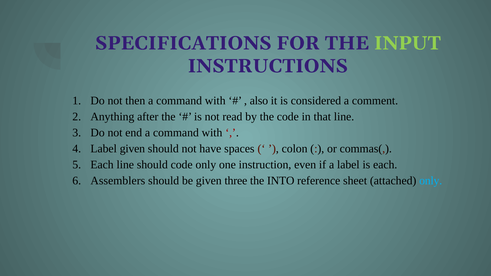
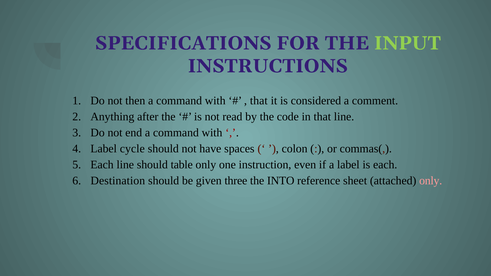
also: also -> that (259, 101)
Label given: given -> cycle (132, 149)
should code: code -> table (182, 165)
Assemblers: Assemblers -> Destination (118, 181)
only colour: light blue -> pink (431, 181)
